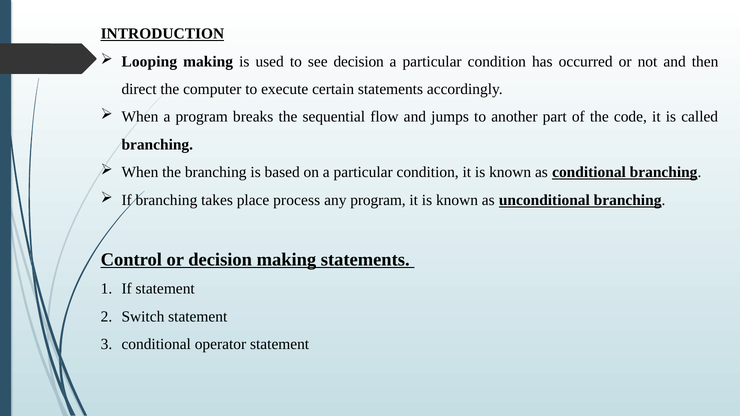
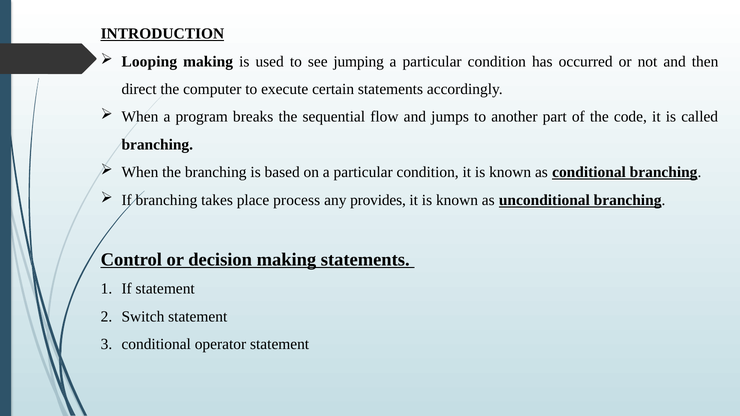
see decision: decision -> jumping (359, 61)
any program: program -> provides (378, 200)
